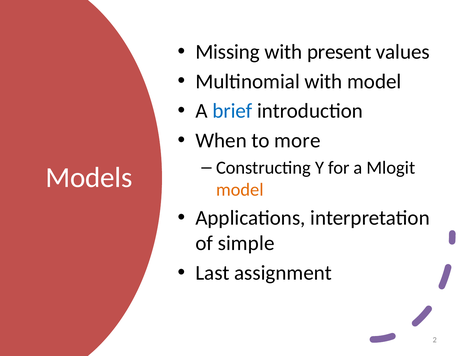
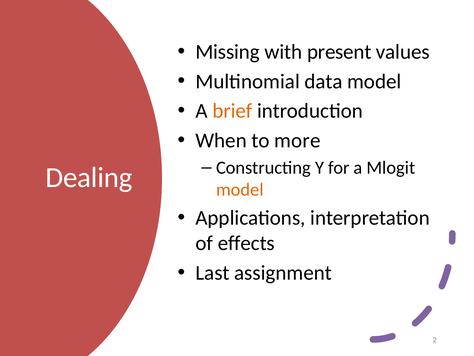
Multinomial with: with -> data (324, 81)
brief colour: blue -> orange (232, 111)
Models: Models -> Dealing (89, 177)
simple: simple -> effects (246, 243)
